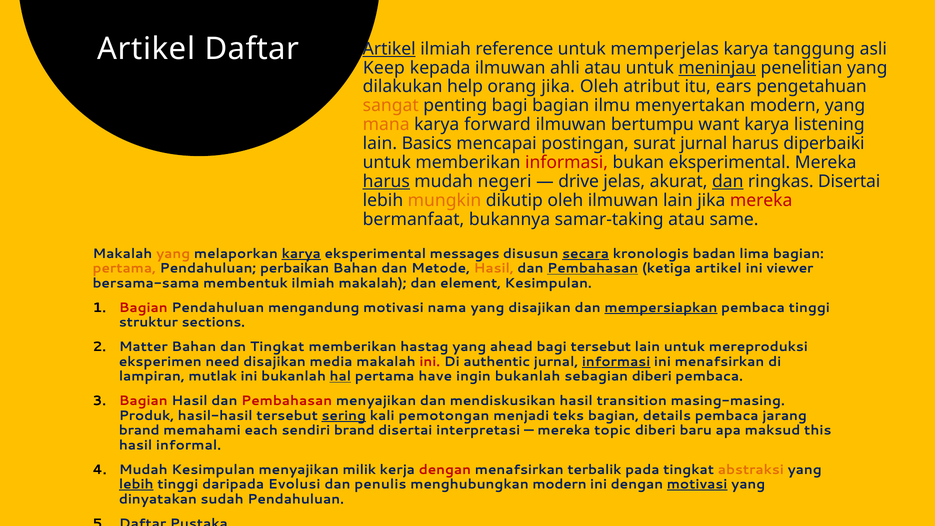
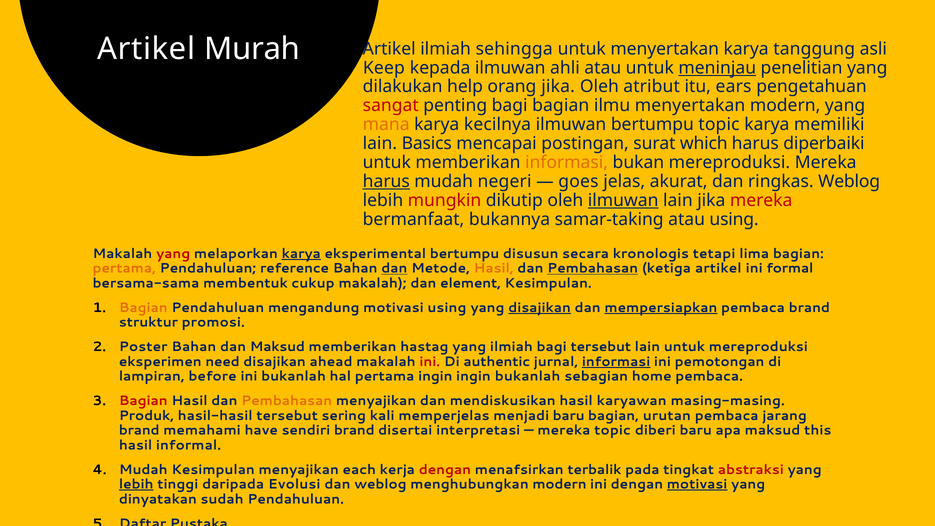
Artikel Daftar: Daftar -> Murah (252, 49)
Artikel underline: present -> none (389, 49)
reference: reference -> sehingga (514, 49)
untuk memperjelas: memperjelas -> menyertakan (665, 49)
sangat colour: orange -> red (391, 106)
forward: forward -> kecilnya (497, 125)
bertumpu want: want -> topic (719, 125)
listening: listening -> memiliki (829, 125)
surat jurnal: jurnal -> which (704, 143)
informasi colour: red -> orange (567, 162)
bukan eksperimental: eksperimental -> mereproduksi (729, 162)
drive: drive -> goes (578, 181)
dan underline: present -> none (728, 181)
ringkas Disertai: Disertai -> Weblog (849, 181)
mungkin colour: orange -> red (444, 200)
ilmuwan underline: none -> present (623, 200)
atau same: same -> using (734, 219)
yang colour: orange -> red (173, 254)
eksperimental messages: messages -> bertumpu (465, 254)
secara underline: present -> none (586, 254)
badan: badan -> tetapi (714, 254)
perbaikan: perbaikan -> reference (295, 268)
dan underline: none -> present (394, 268)
viewer: viewer -> formal (790, 268)
membentuk ilmiah: ilmiah -> cukup (313, 283)
Bagian colour: red -> orange (143, 308)
motivasi nama: nama -> using (447, 308)
disajikan underline: none -> present (540, 308)
pembaca tinggi: tinggi -> brand (809, 308)
sections: sections -> promosi (213, 322)
Matter: Matter -> Poster (143, 347)
dan Tingkat: Tingkat -> Maksud (277, 347)
yang ahead: ahead -> ilmiah (511, 347)
media: media -> ahead (331, 362)
ini menafsirkan: menafsirkan -> pemotongan (720, 362)
mutlak: mutlak -> before (213, 376)
hal underline: present -> none (340, 376)
pertama have: have -> ingin (435, 376)
sebagian diberi: diberi -> home (652, 376)
Pembahasan colour: red -> orange (287, 401)
transition: transition -> karyawan (632, 401)
sering underline: present -> none (344, 416)
pemotongan: pemotongan -> memperjelas (444, 416)
menjadi teks: teks -> baru (569, 416)
details: details -> urutan (667, 416)
each: each -> have (261, 430)
milik: milik -> each (359, 469)
abstraksi colour: orange -> red (751, 469)
dan penulis: penulis -> weblog (380, 484)
